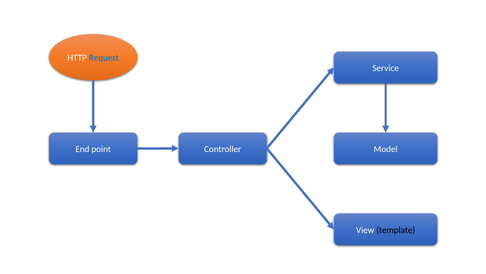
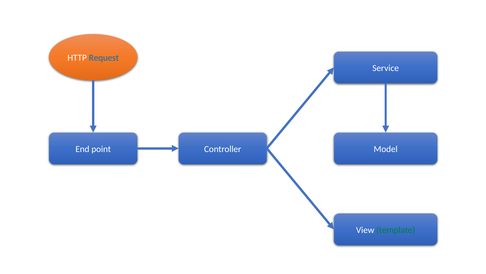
template colour: black -> green (396, 229)
